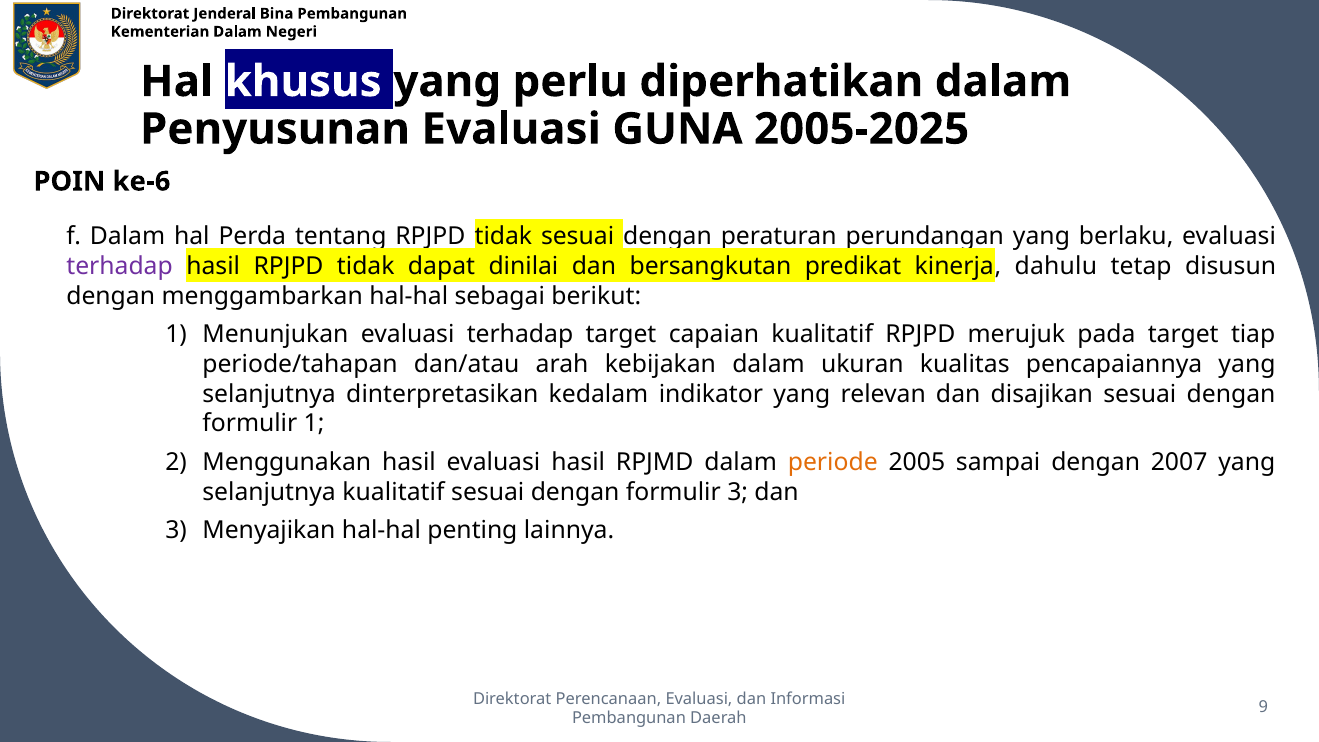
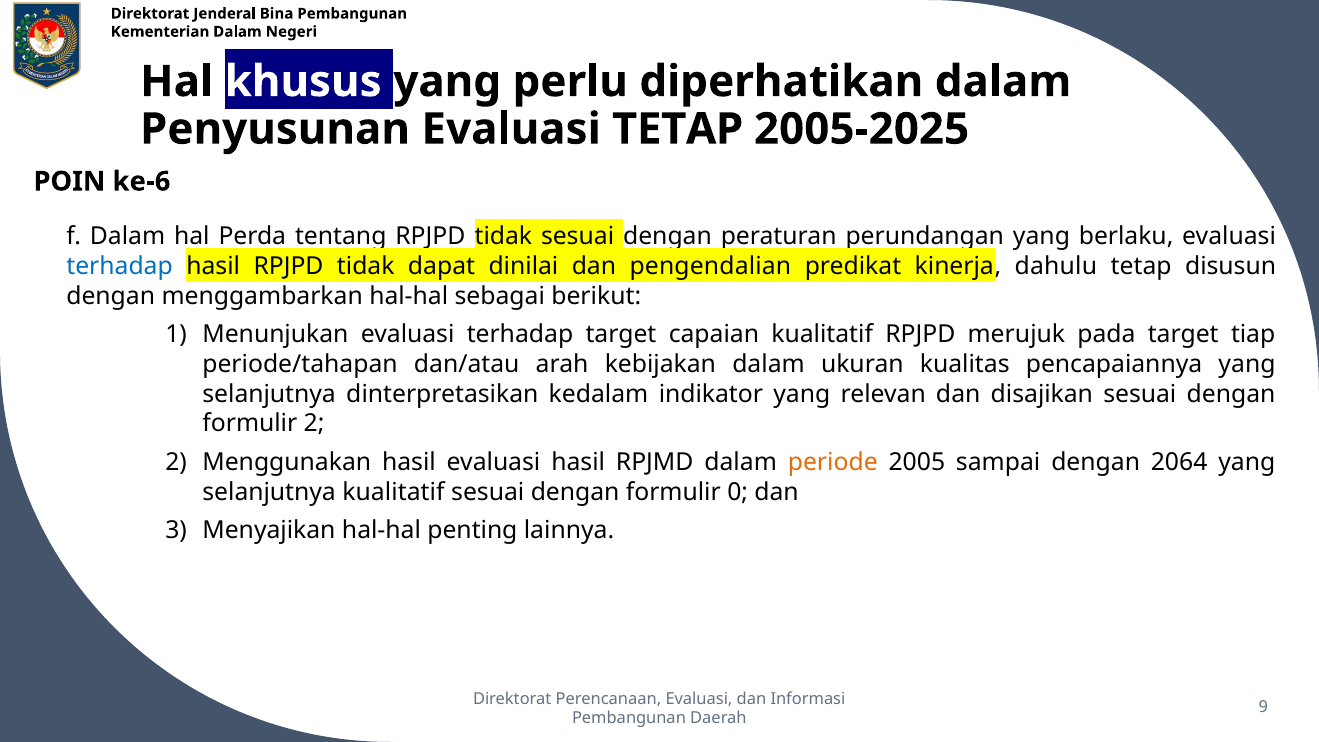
Evaluasi GUNA: GUNA -> TETAP (678, 129)
terhadap colour: purple -> blue (120, 266)
bersangkutan: bersangkutan -> pengendalian (710, 266)
formulir 1: 1 -> 2 (314, 424)
2007: 2007 -> 2064 (1179, 462)
formulir 3: 3 -> 0 (738, 492)
